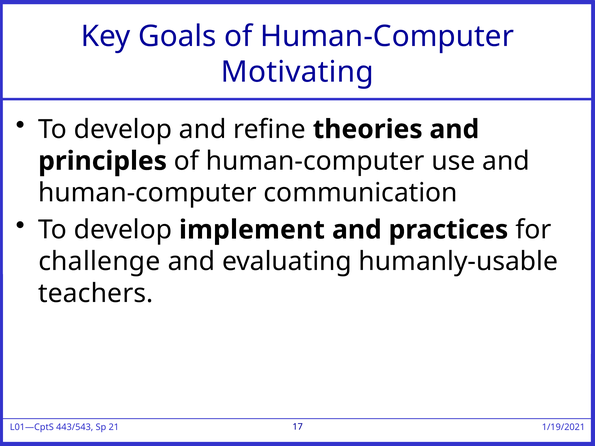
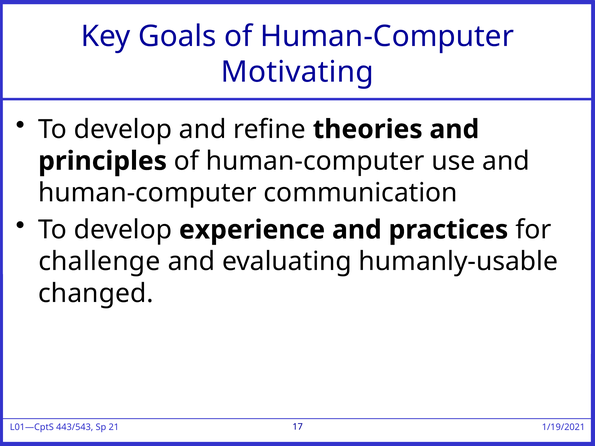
implement: implement -> experience (252, 230)
teachers: teachers -> changed (96, 293)
